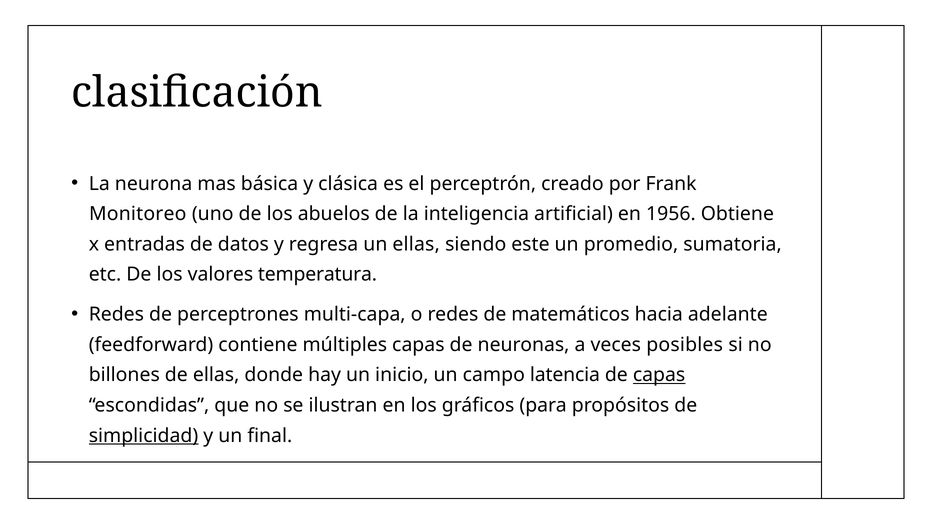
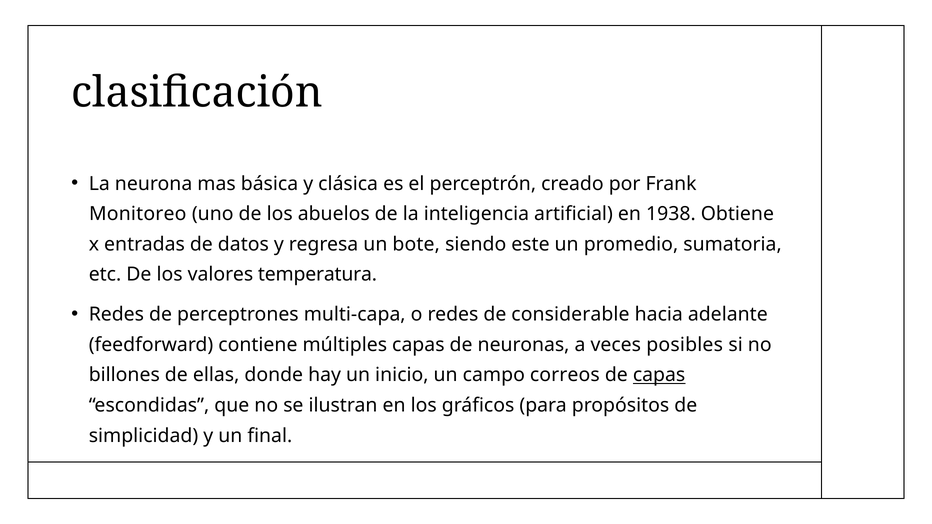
1956: 1956 -> 1938 (671, 214)
un ellas: ellas -> bote (416, 244)
matemáticos: matemáticos -> considerable (570, 315)
latencia: latencia -> correos (565, 375)
simplicidad underline: present -> none (144, 436)
